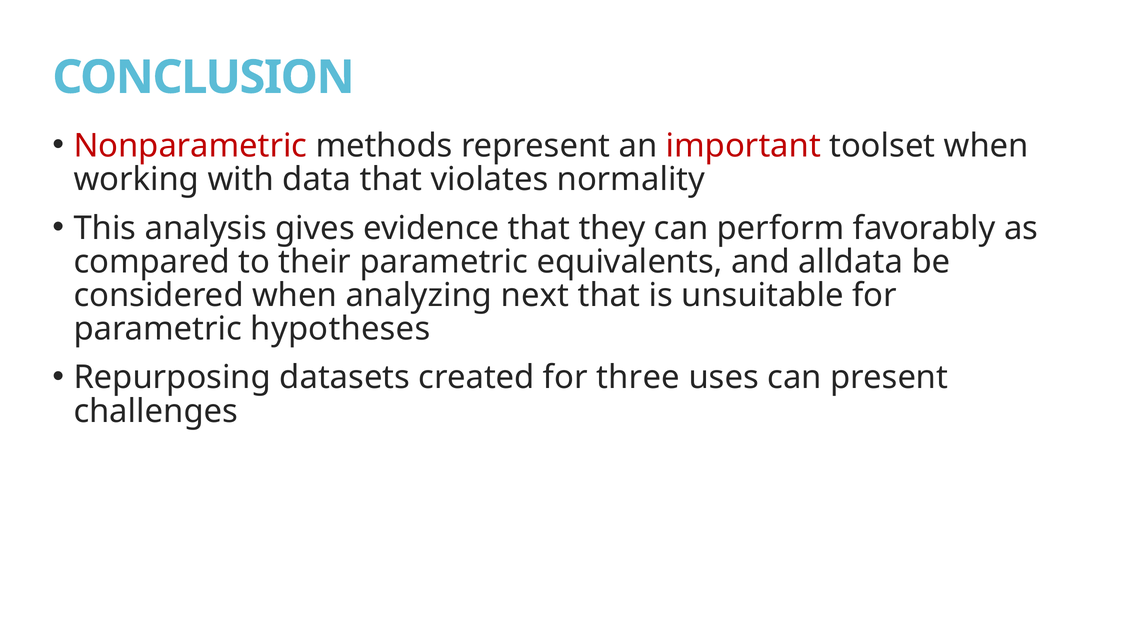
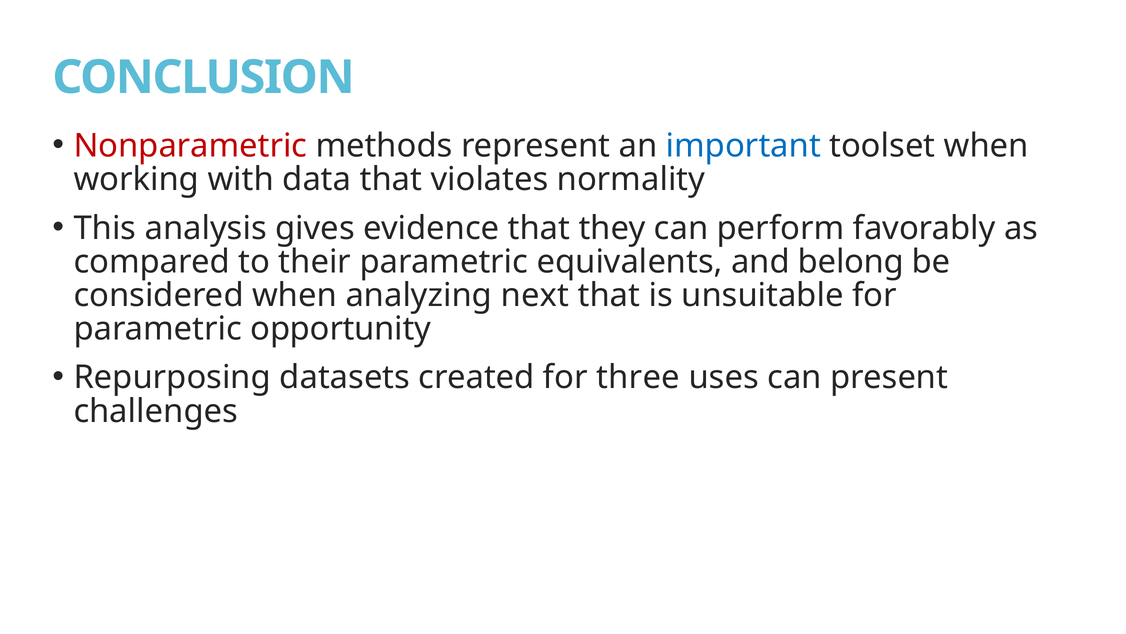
important colour: red -> blue (743, 146)
alldata: alldata -> belong (851, 261)
hypotheses: hypotheses -> opportunity (341, 328)
